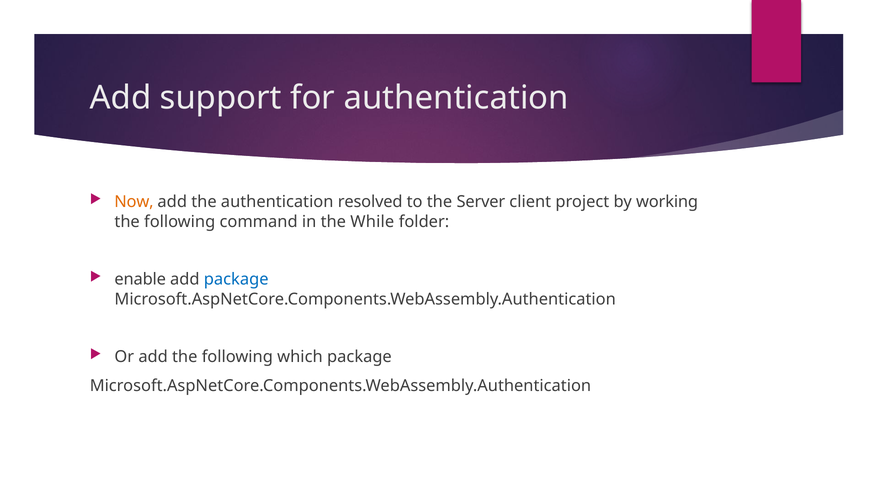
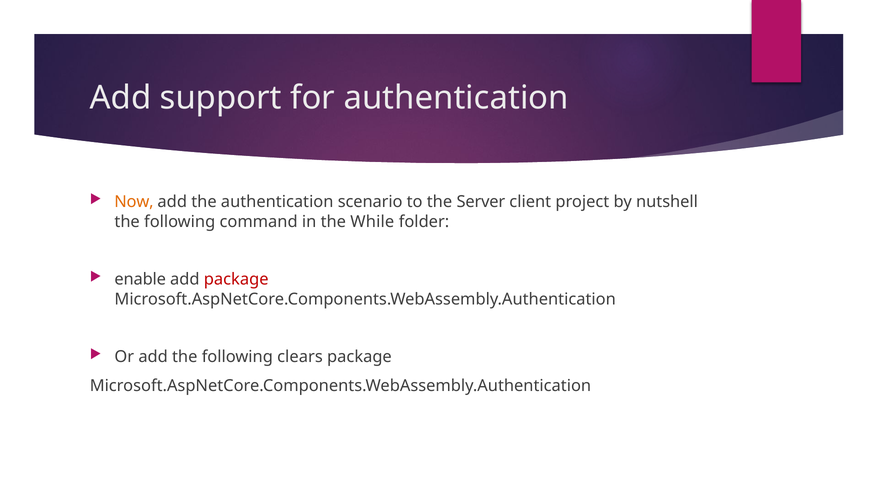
resolved: resolved -> scenario (370, 202)
working: working -> nutshell (667, 202)
package colour: blue -> red (236, 279)
which: which -> clears (300, 357)
